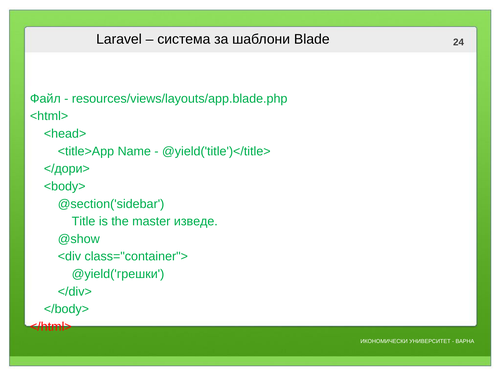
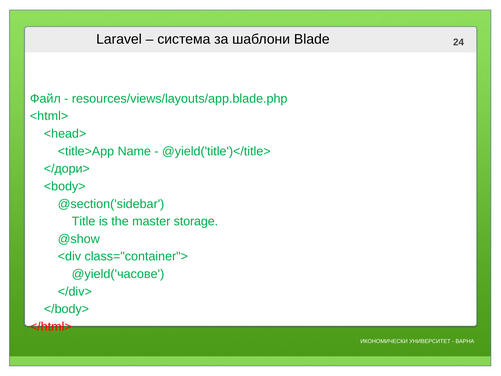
изведе: изведе -> storage (196, 221)
@yield('грешки: @yield('грешки -> @yield('часове (118, 274)
